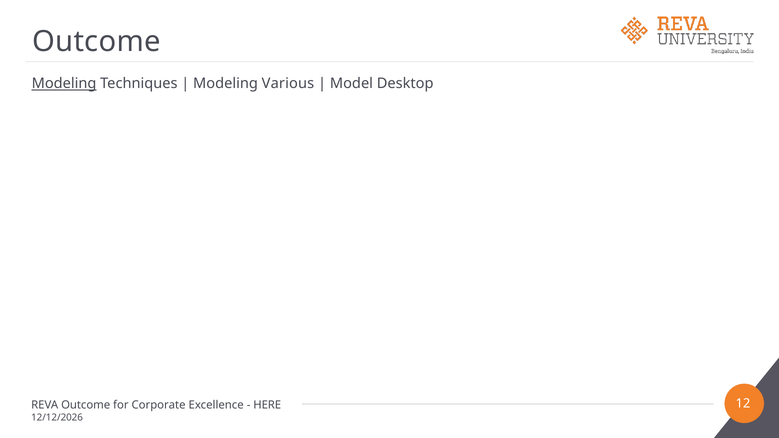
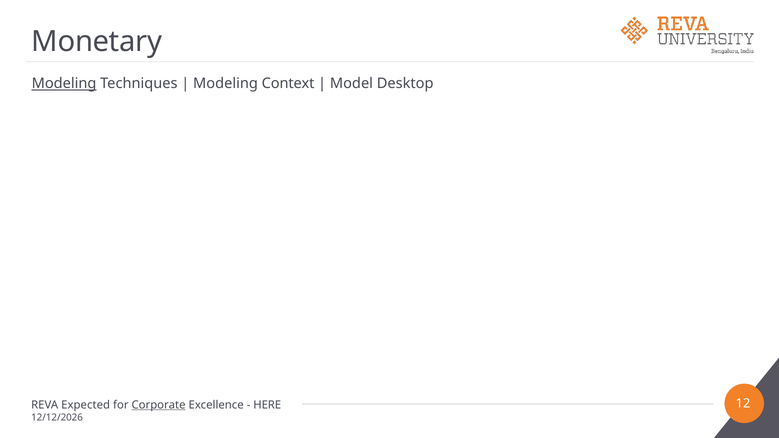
Outcome: Outcome -> Monetary (97, 42)
Various: Various -> Context (288, 84)
REVA Outcome: Outcome -> Expected (86, 405)
Corporate underline: none -> present (159, 405)
